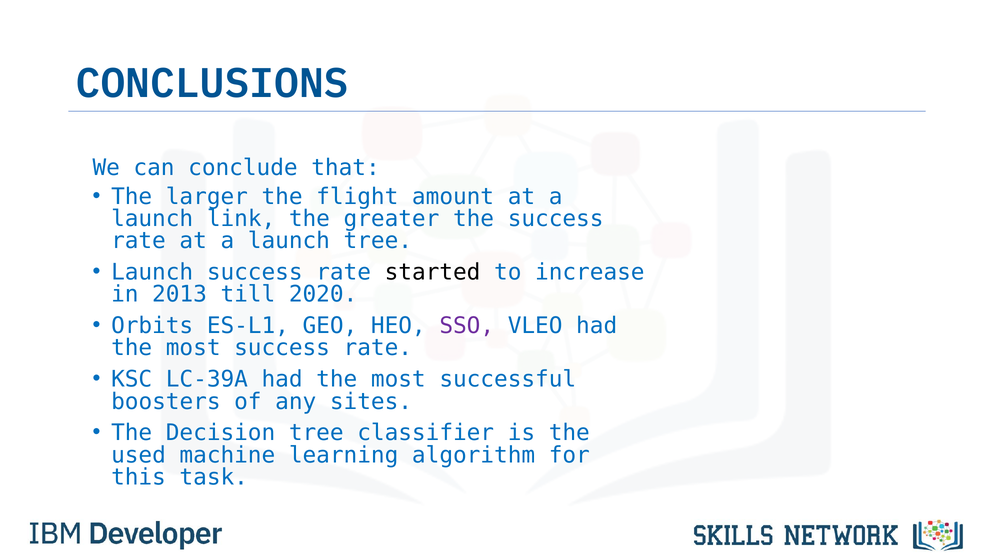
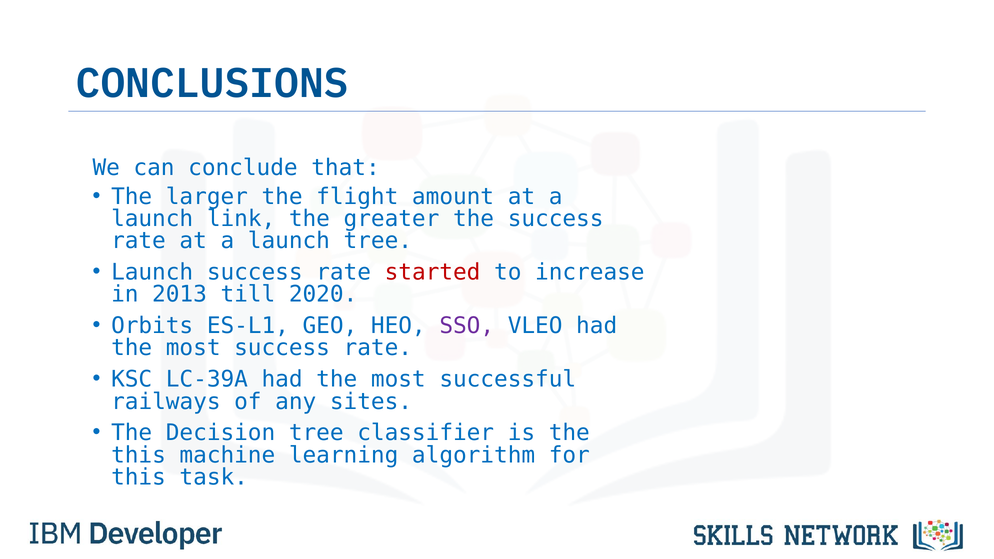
started colour: black -> red (433, 272)
boosters: boosters -> railways (166, 402)
used: used -> this (139, 455)
